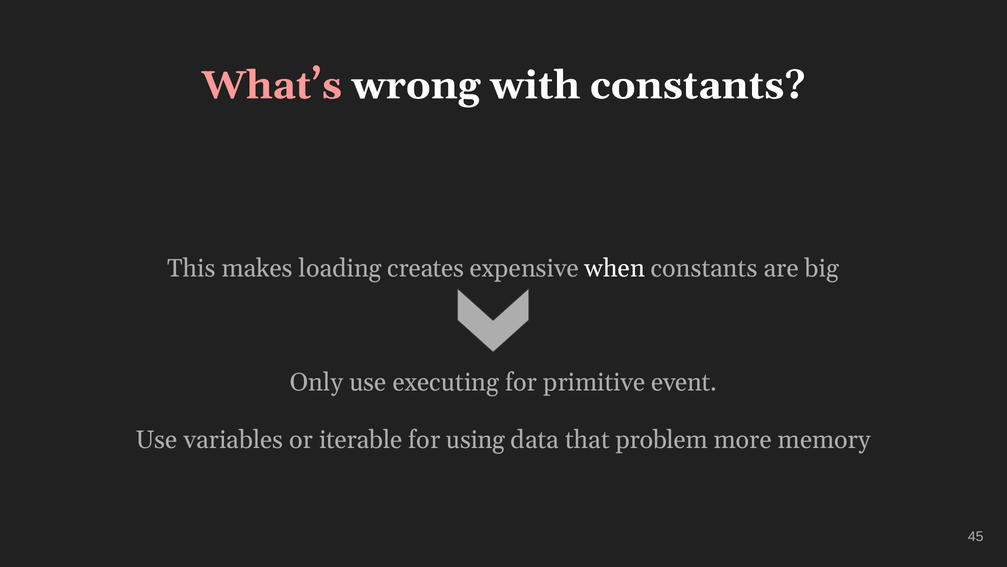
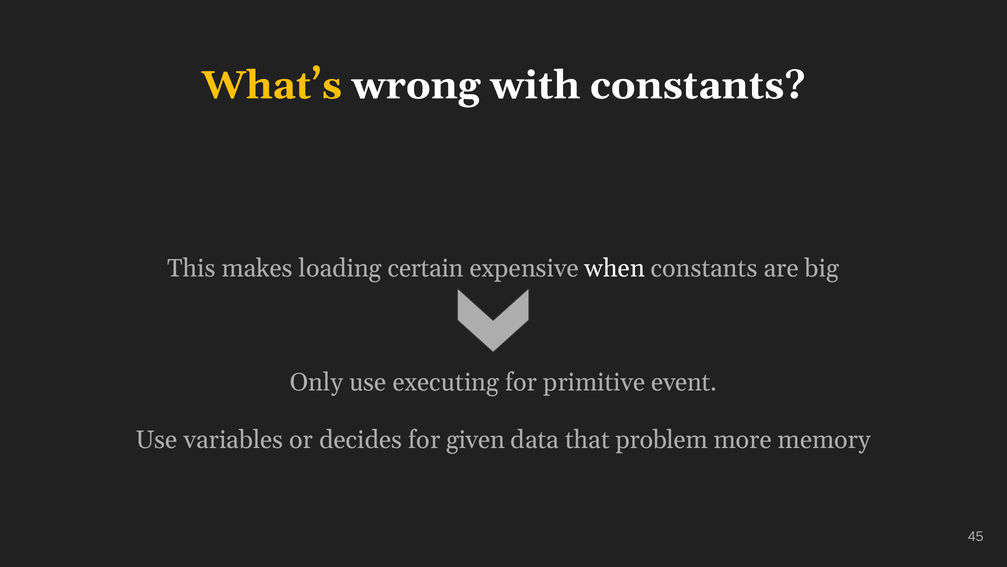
What’s colour: pink -> yellow (272, 85)
creates: creates -> certain (426, 268)
iterable: iterable -> decides (361, 439)
using: using -> given (476, 439)
